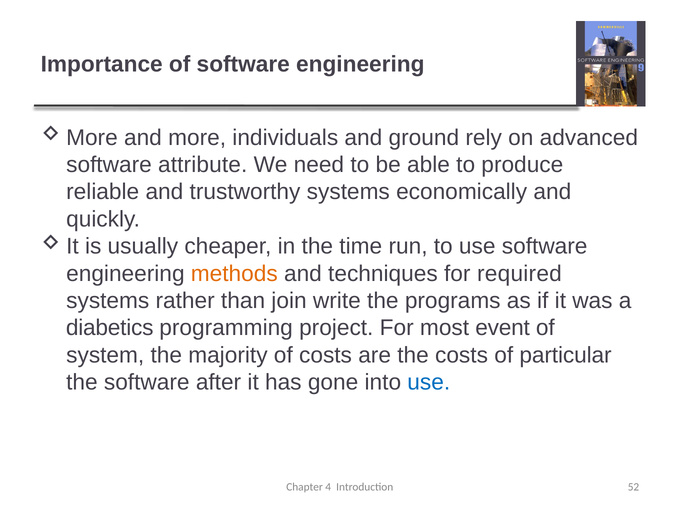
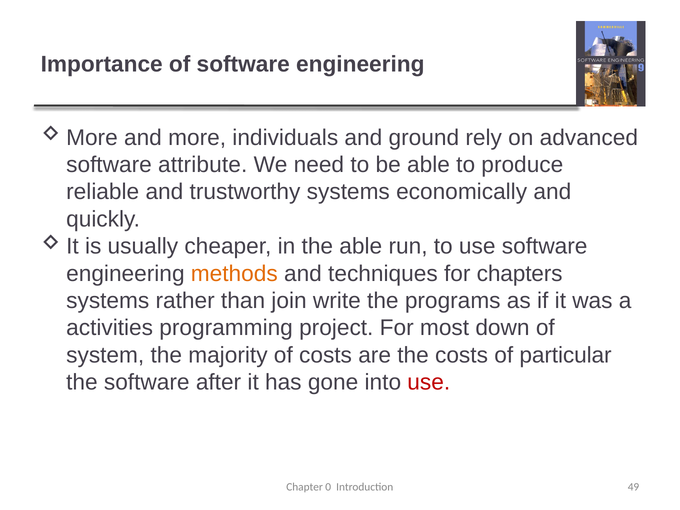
the time: time -> able (361, 246)
required: required -> chapters (520, 274)
diabetics: diabetics -> activities (110, 328)
event: event -> down (502, 328)
use colour: blue -> red (429, 382)
4: 4 -> 0 (328, 487)
52: 52 -> 49 (634, 487)
